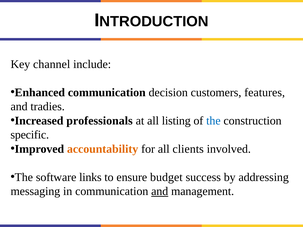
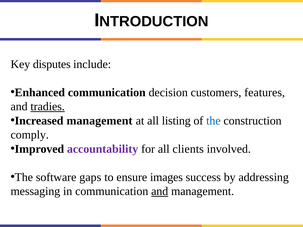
channel: channel -> disputes (52, 64)
tradies underline: none -> present (48, 107)
Increased professionals: professionals -> management (100, 121)
specific: specific -> comply (30, 135)
accountability colour: orange -> purple (103, 149)
links: links -> gaps (90, 177)
budget: budget -> images (166, 177)
